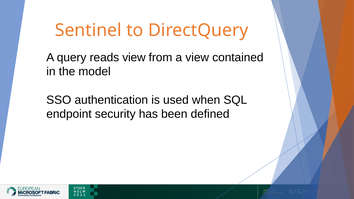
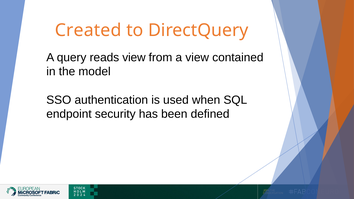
Sentinel: Sentinel -> Created (88, 30)
